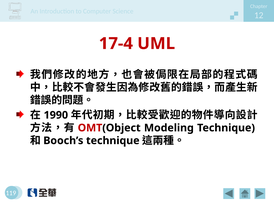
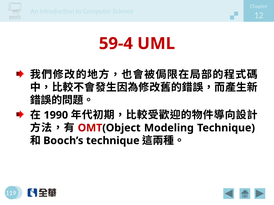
17-4: 17-4 -> 59-4 (116, 44)
